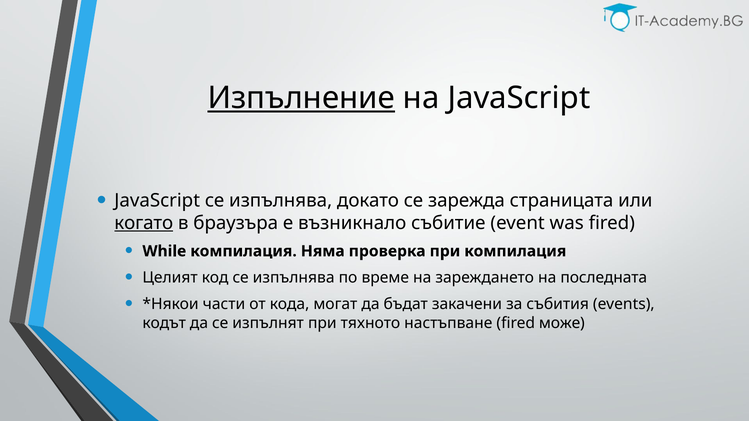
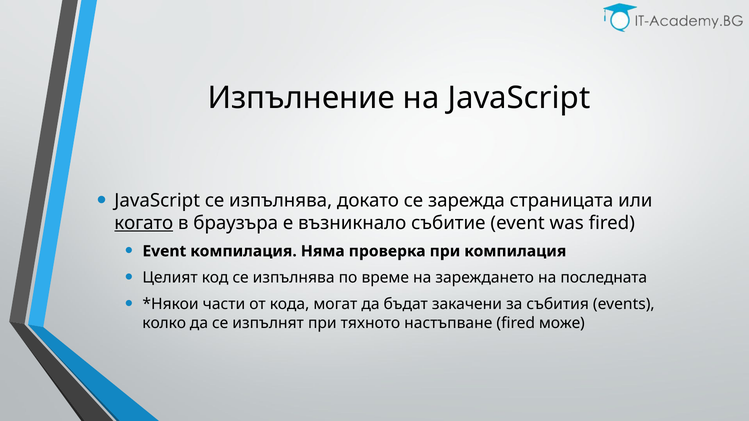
Изпълнение underline: present -> none (301, 98)
While: While -> Event (164, 251)
кодът: кодът -> колко (164, 323)
